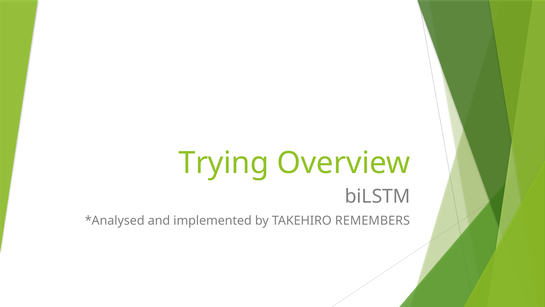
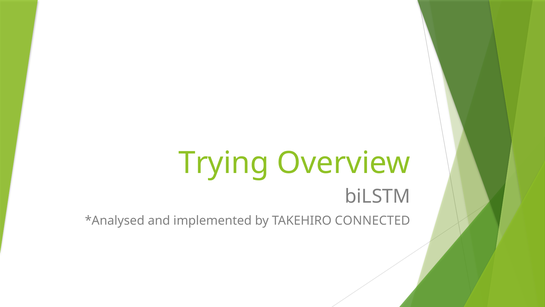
REMEMBERS: REMEMBERS -> CONNECTED (372, 220)
